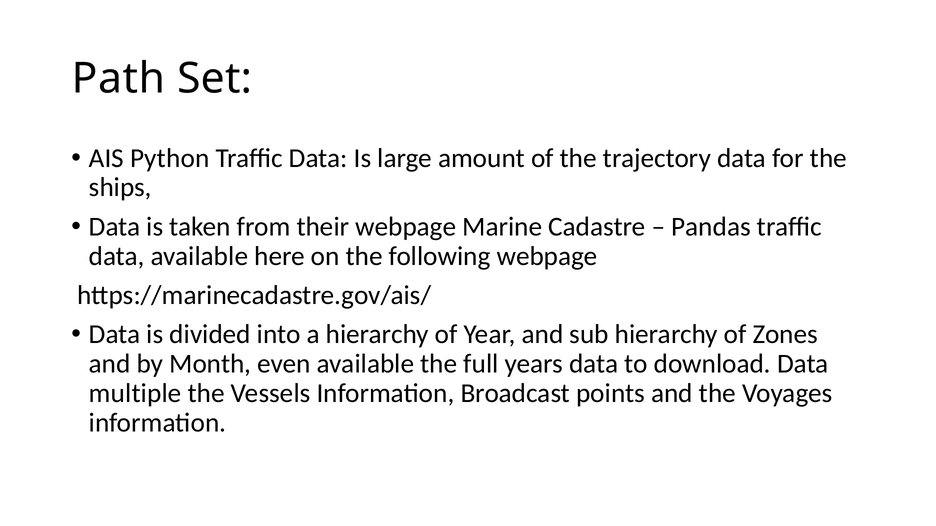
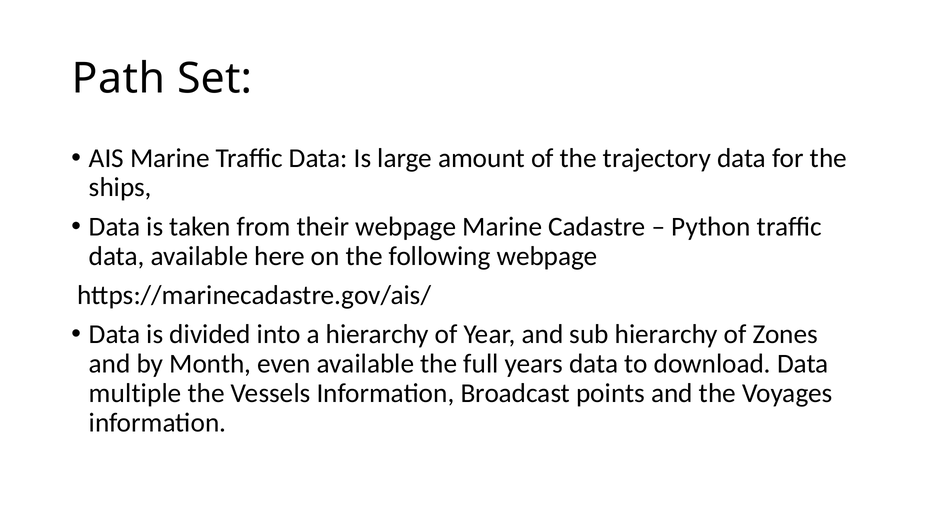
AIS Python: Python -> Marine (170, 158)
Pandas: Pandas -> Python (711, 227)
